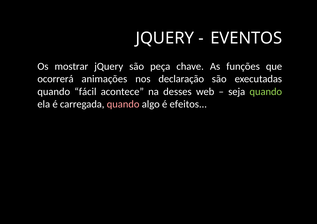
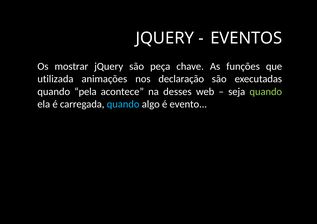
ocorrerá: ocorrerá -> utilizada (55, 79)
fácil: fácil -> pela (85, 92)
quando colour: pink -> light blue (123, 104)
efeitos: efeitos -> evento (188, 104)
